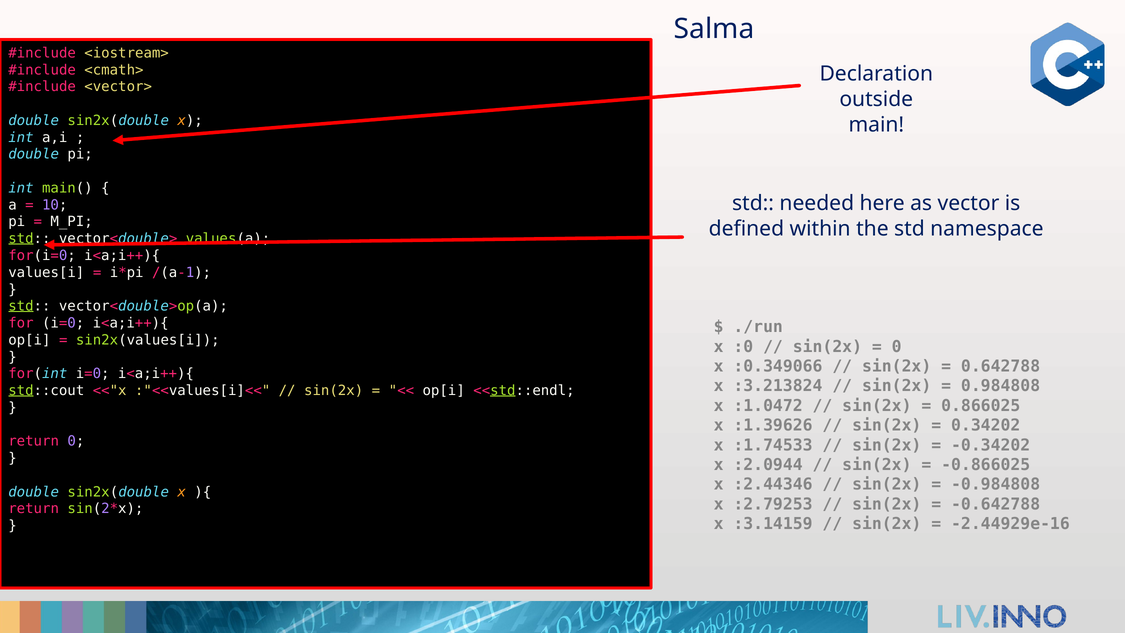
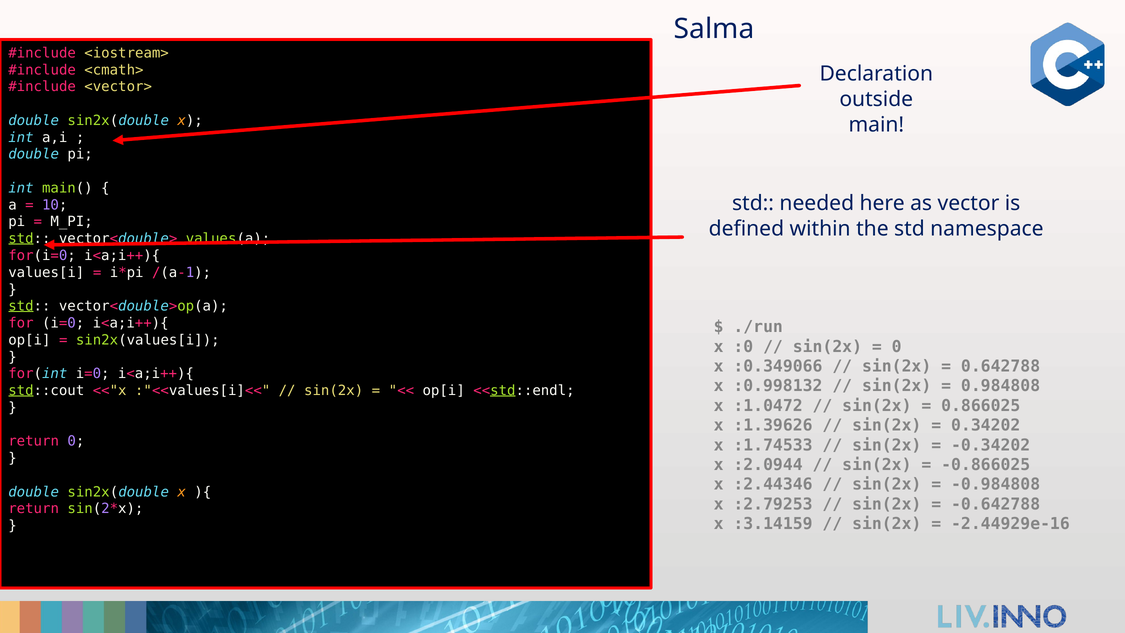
:3.213824: :3.213824 -> :0.998132 (778, 386)
